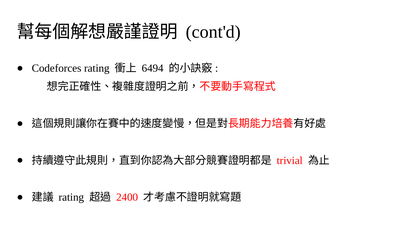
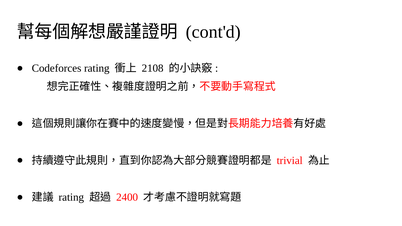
6494: 6494 -> 2108 (153, 68)
